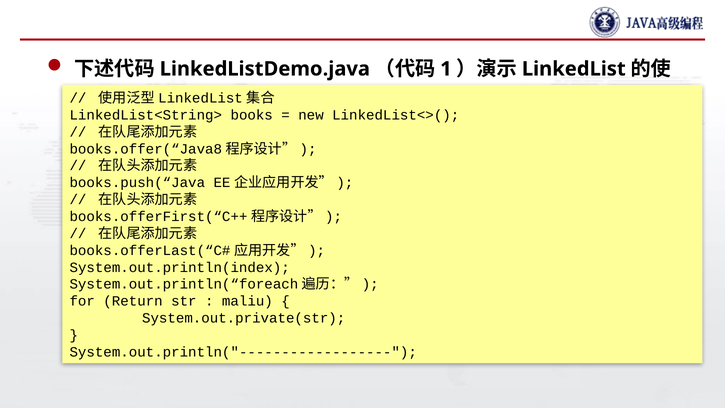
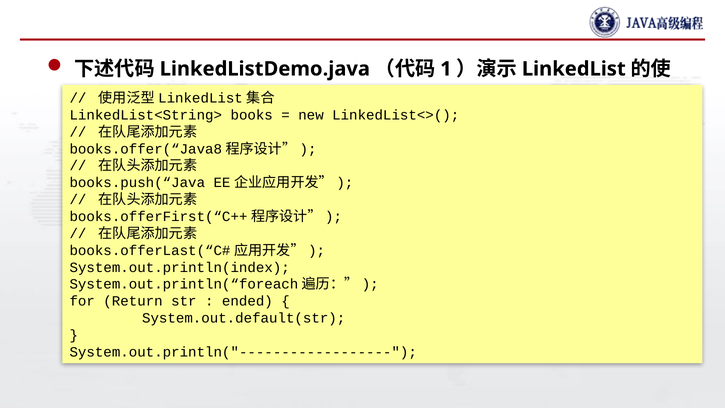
maliu: maliu -> ended (247, 301)
System.out.private(str: System.out.private(str -> System.out.default(str (244, 318)
